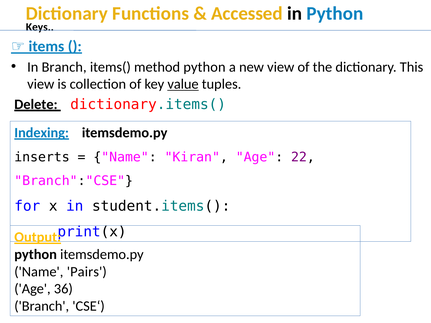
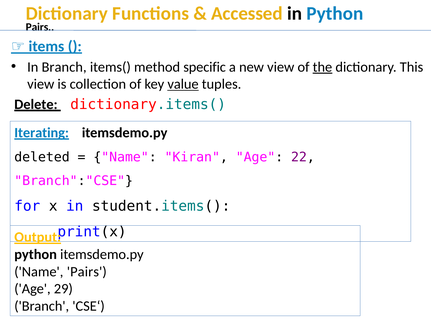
Keys: Keys -> Pairs (40, 27)
method python: python -> specific (205, 67)
the underline: none -> present (322, 67)
Indexing: Indexing -> Iterating (42, 133)
inserts: inserts -> deleted (42, 157)
36: 36 -> 29 (63, 289)
